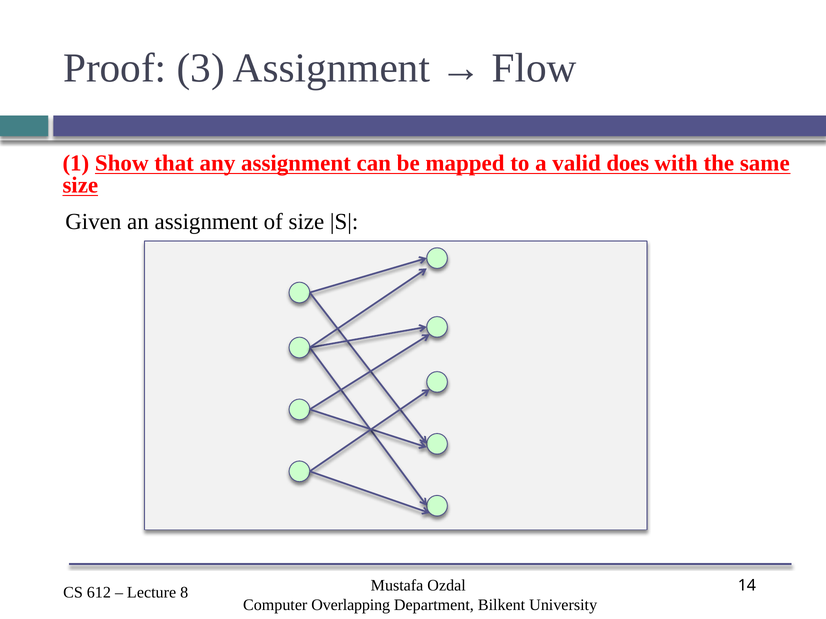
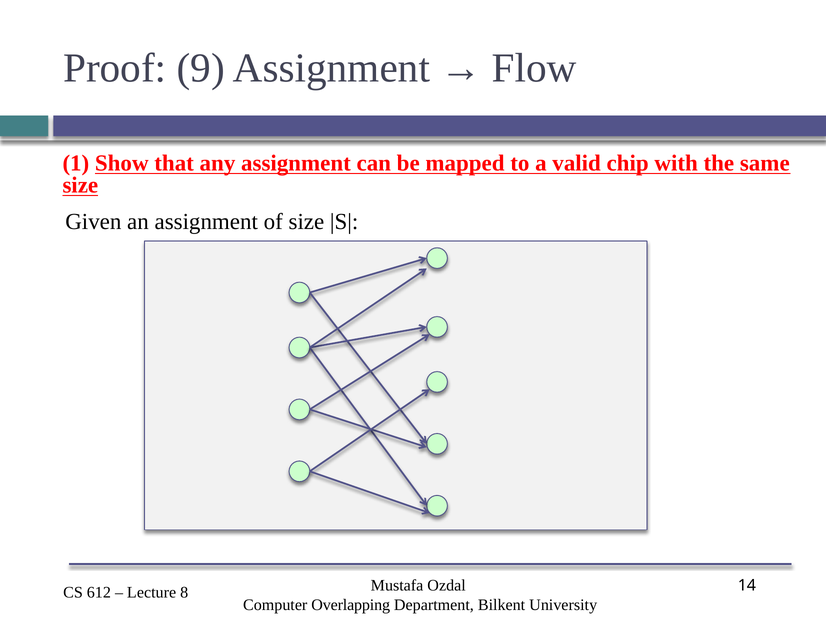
3: 3 -> 9 (201, 68)
does: does -> chip (628, 163)
